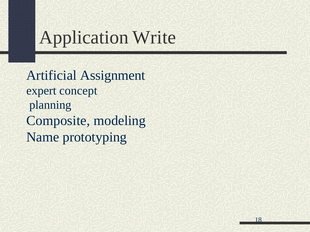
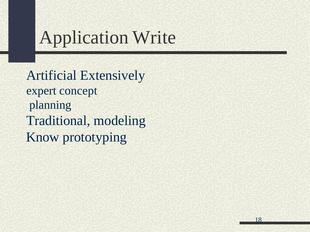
Assignment: Assignment -> Extensively (113, 75)
Composite: Composite -> Traditional (58, 121)
Name: Name -> Know (43, 137)
